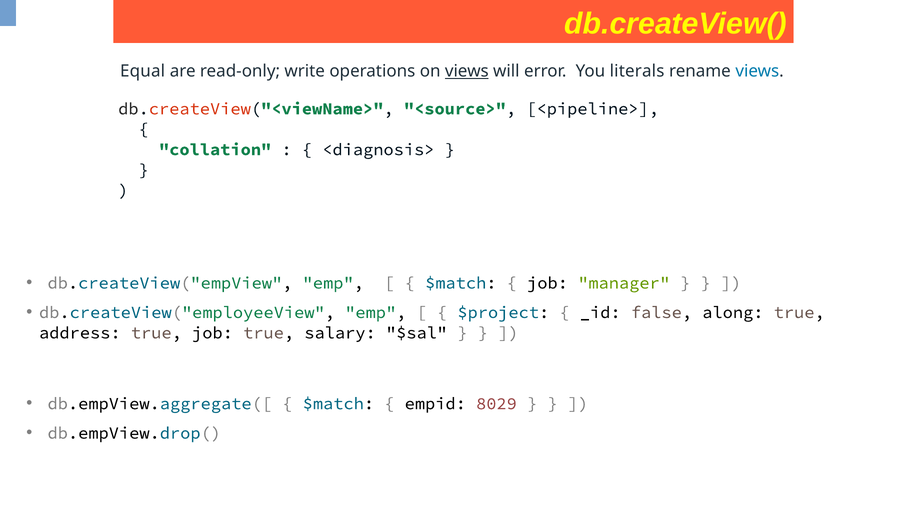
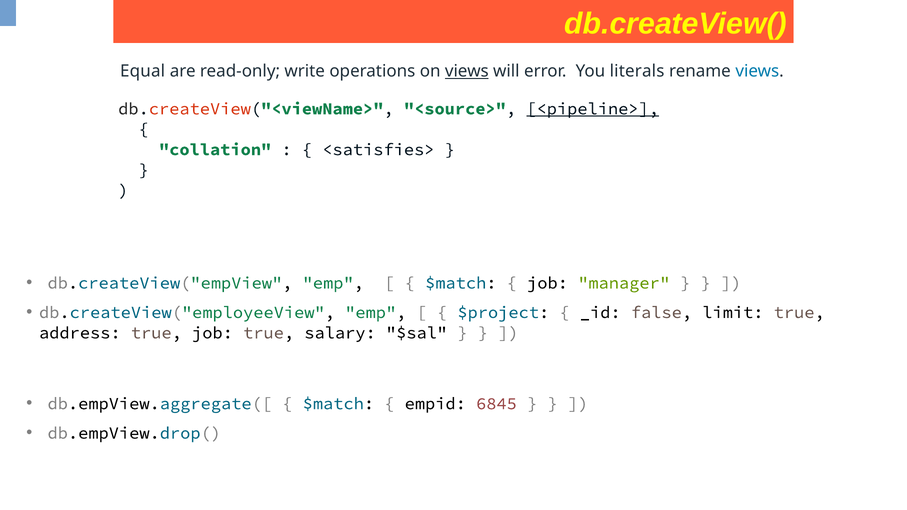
<pipeline> underline: none -> present (593, 109)
<diagnosis>: <diagnosis> -> <satisfies> (378, 150)
along: along -> limit (733, 312)
8029: 8029 -> 6845 (496, 404)
